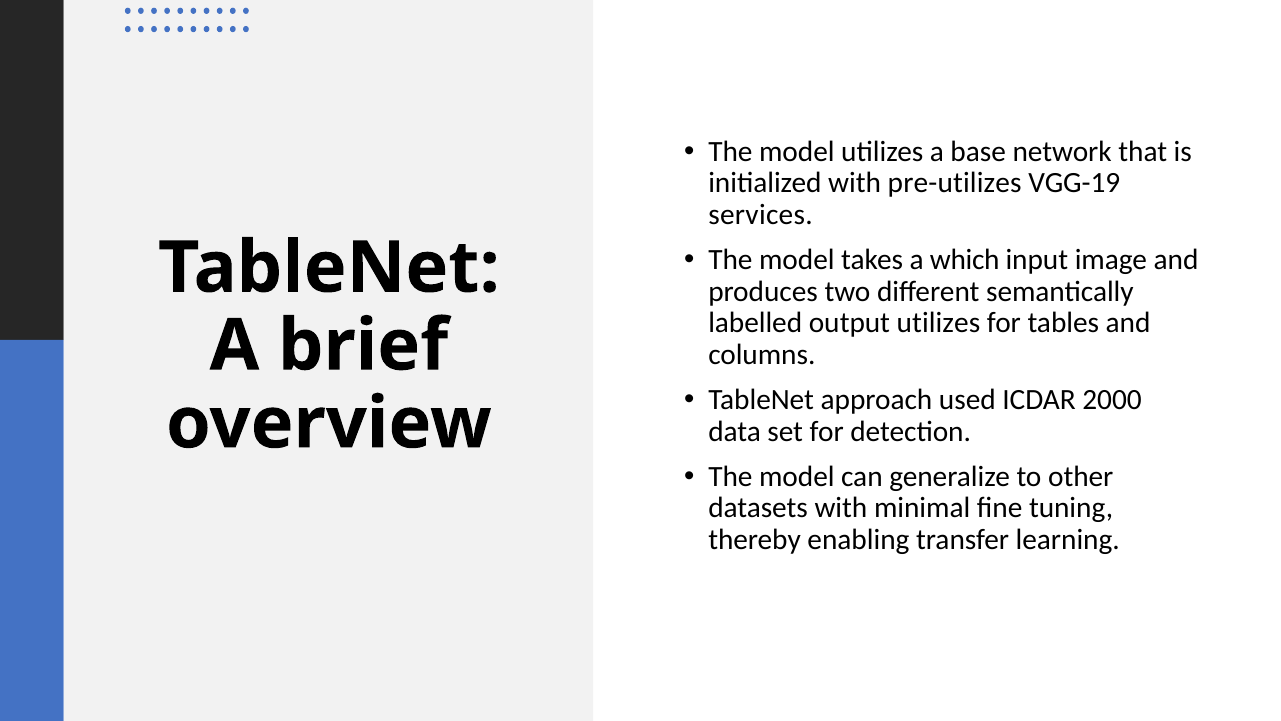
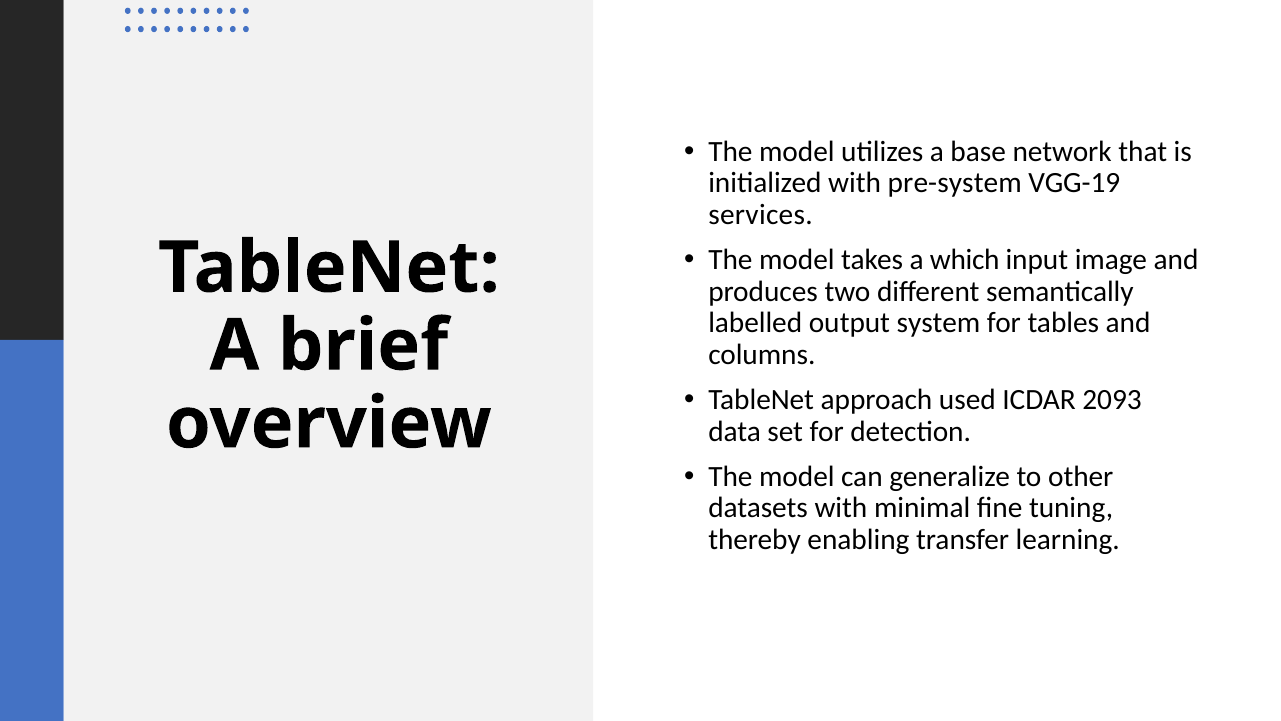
pre-utilizes: pre-utilizes -> pre-system (955, 183)
output utilizes: utilizes -> system (939, 323)
2000: 2000 -> 2093 (1112, 400)
